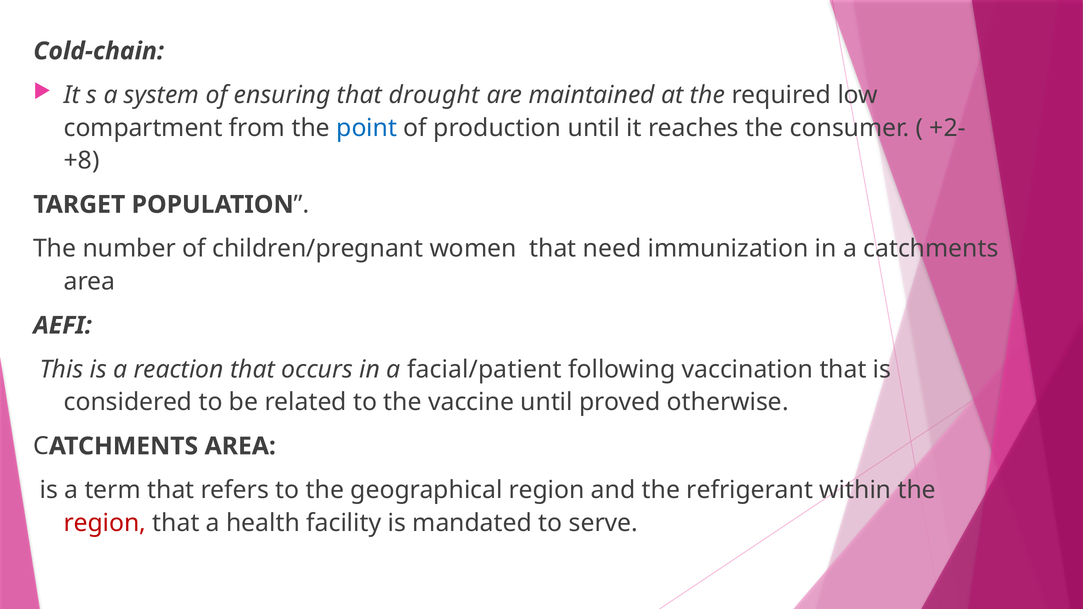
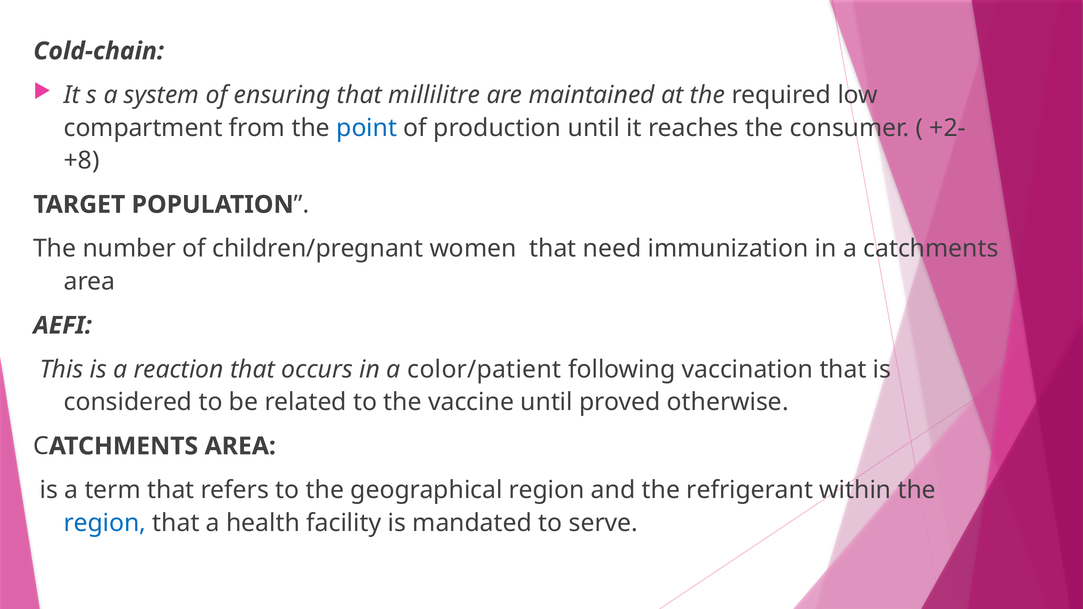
drought: drought -> millilitre (434, 95)
facial/patient: facial/patient -> color/patient (484, 370)
region colour: red -> blue (105, 523)
